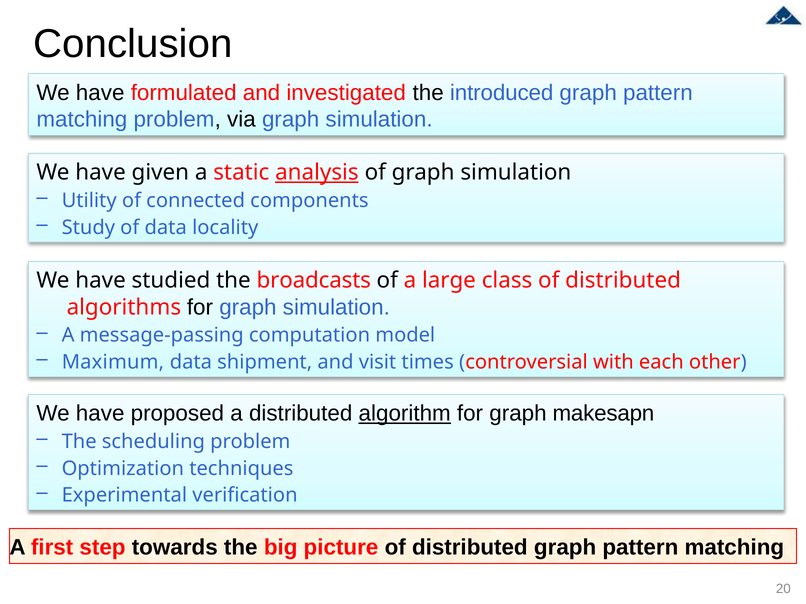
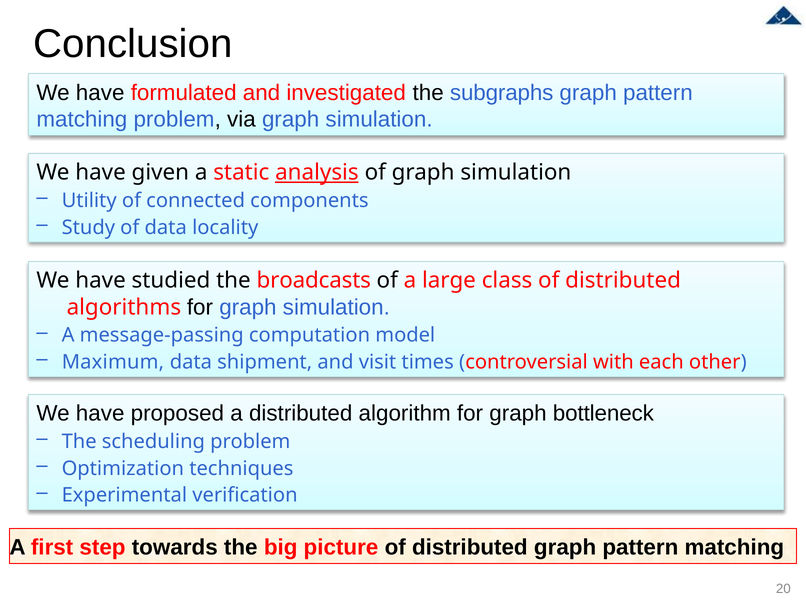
introduced: introduced -> subgraphs (502, 93)
algorithm underline: present -> none (405, 414)
makesapn: makesapn -> bottleneck (603, 414)
